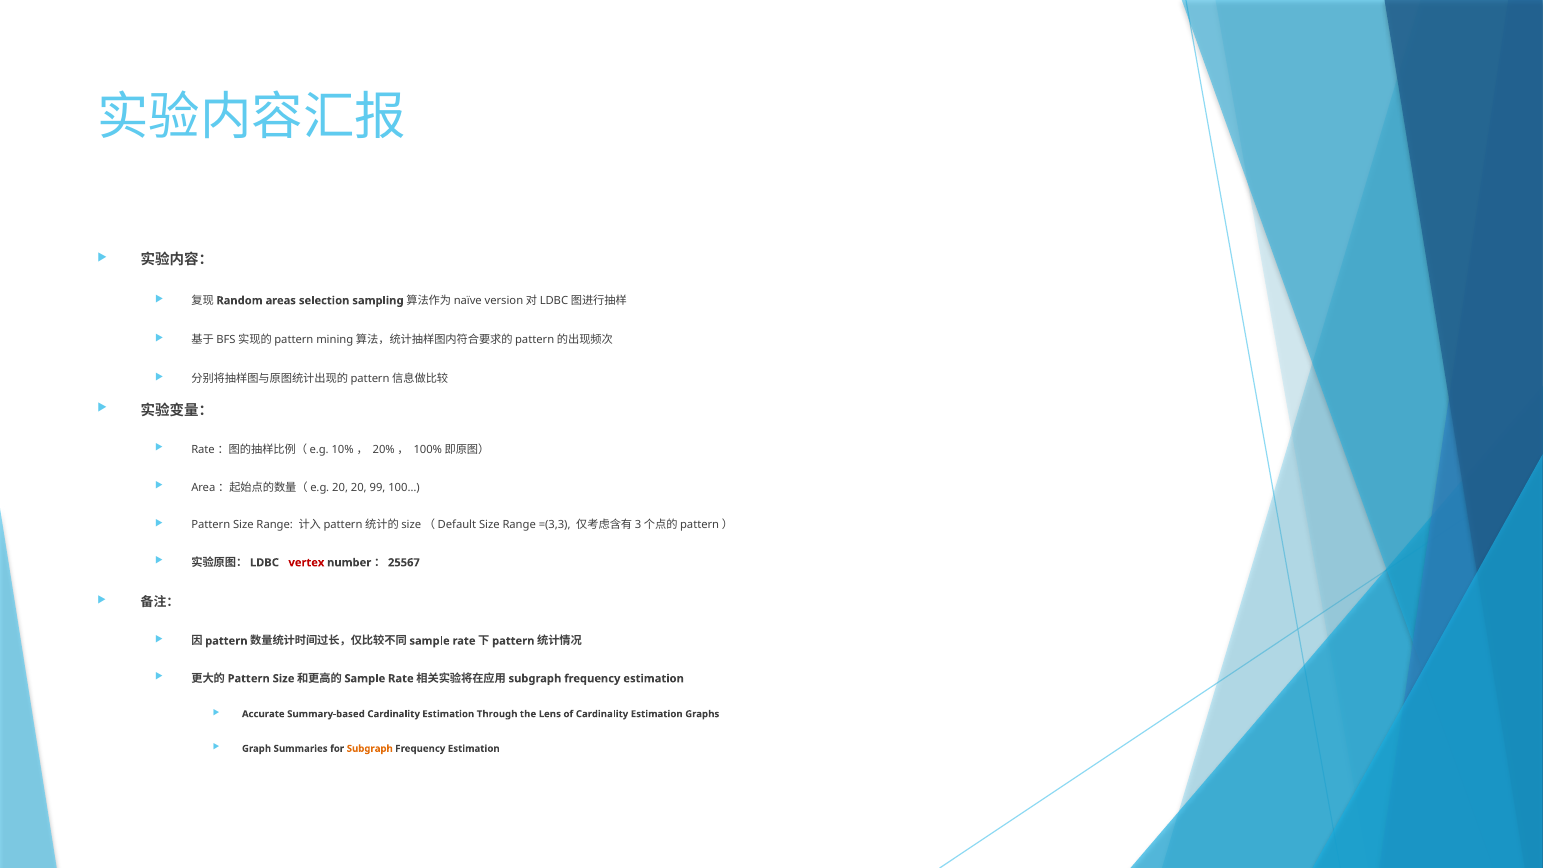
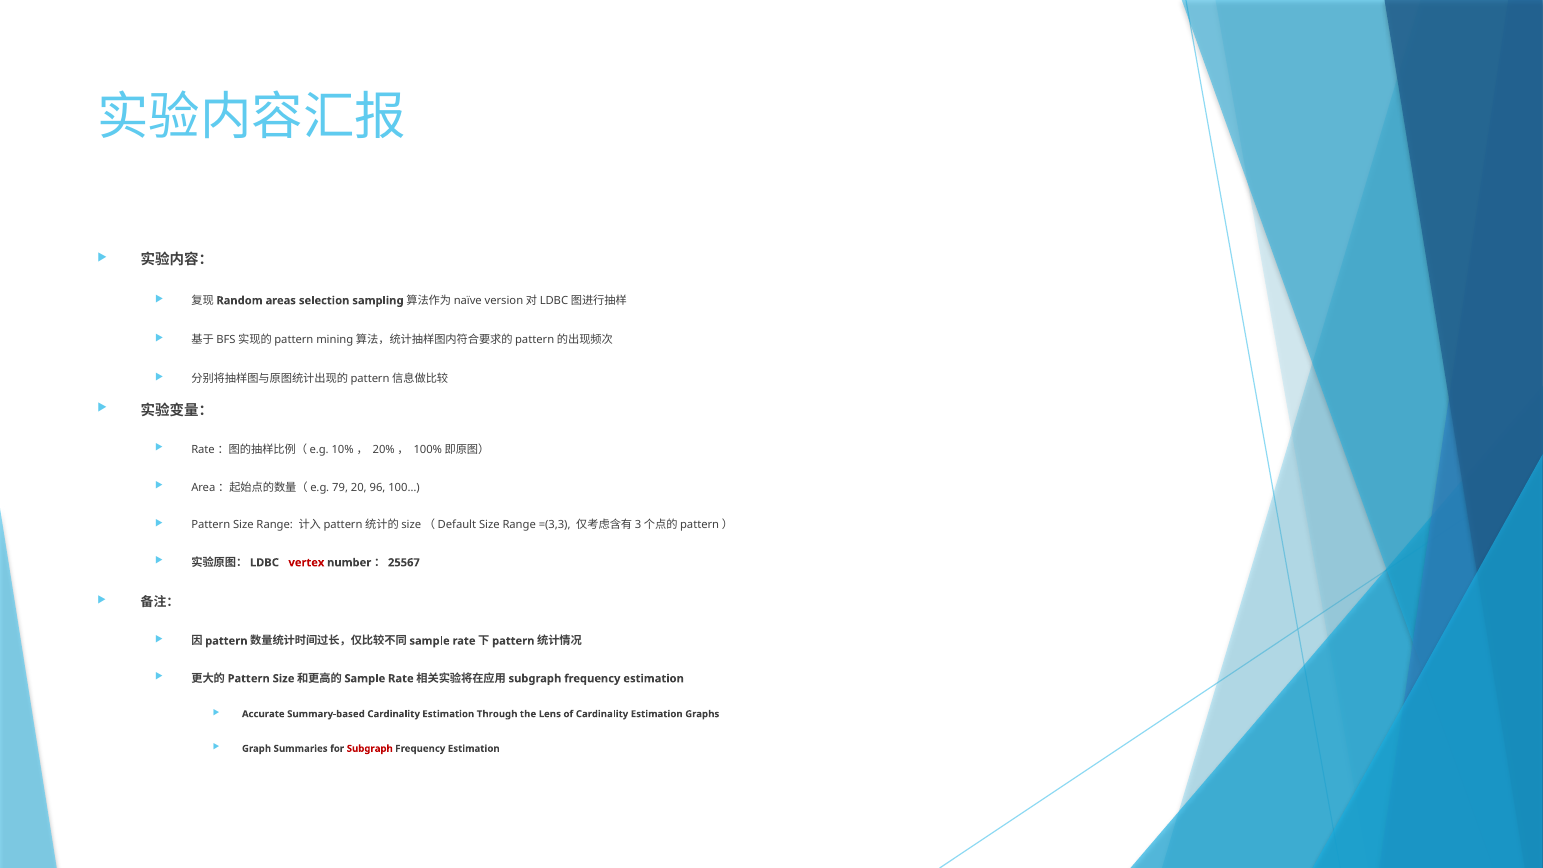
20: 20 -> 79 (340, 487)
99: 99 -> 96 (378, 487)
Subgraph colour: orange -> red (370, 749)
